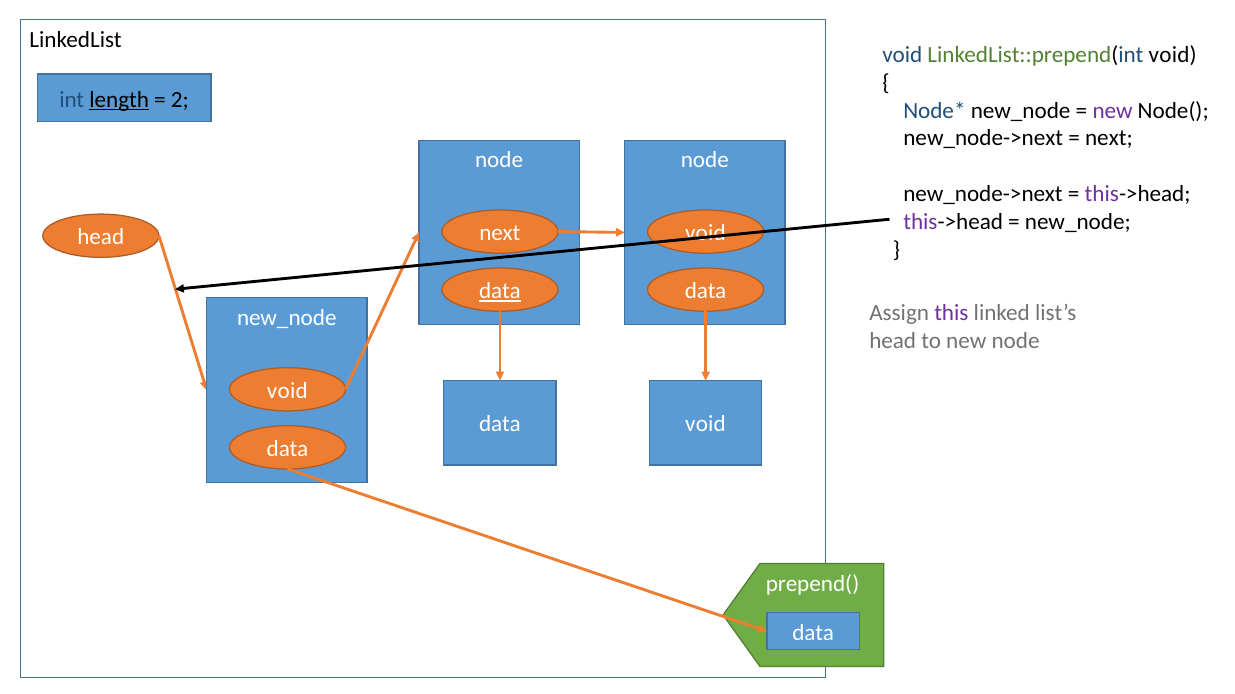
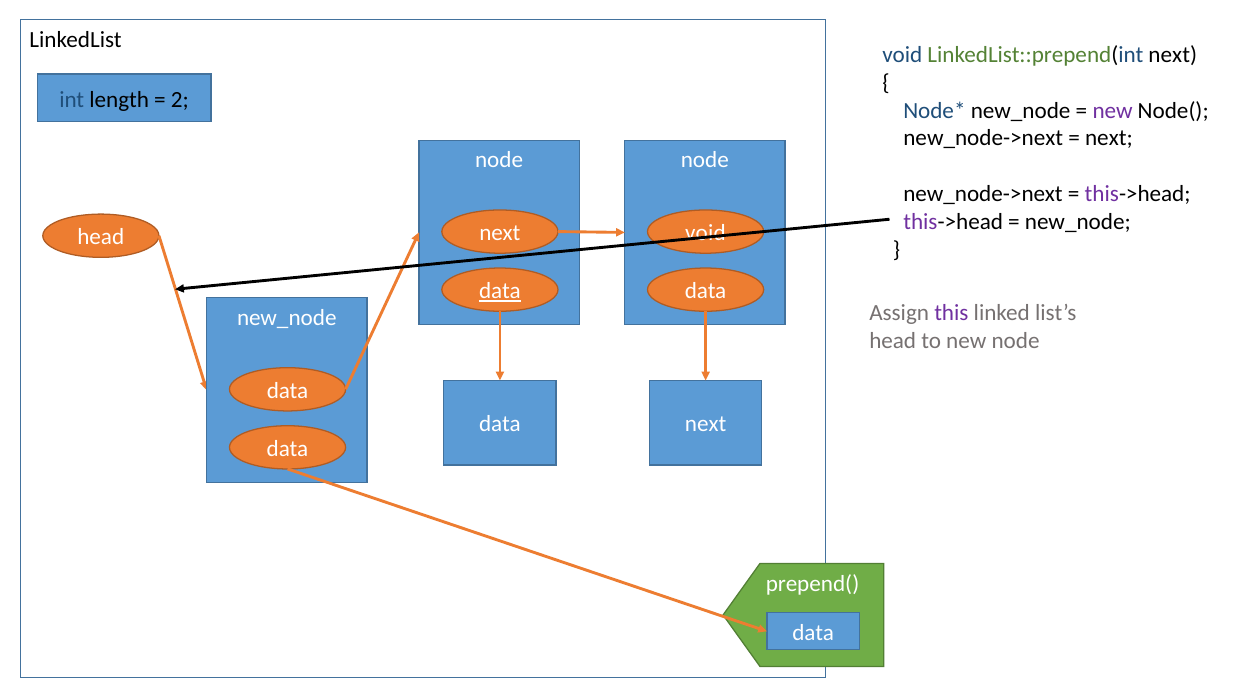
LinkedList::prepend(int void: void -> next (1173, 55)
length underline: present -> none (119, 100)
void: void -> data (288, 391)
void: void -> next (706, 425)
